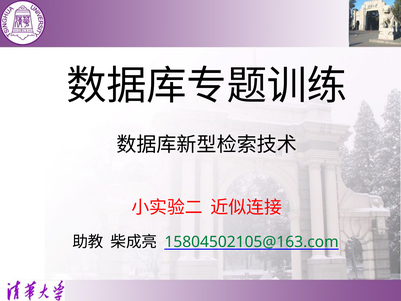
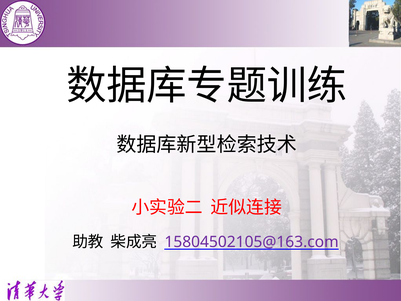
15804502105@163.com colour: green -> purple (252, 242)
